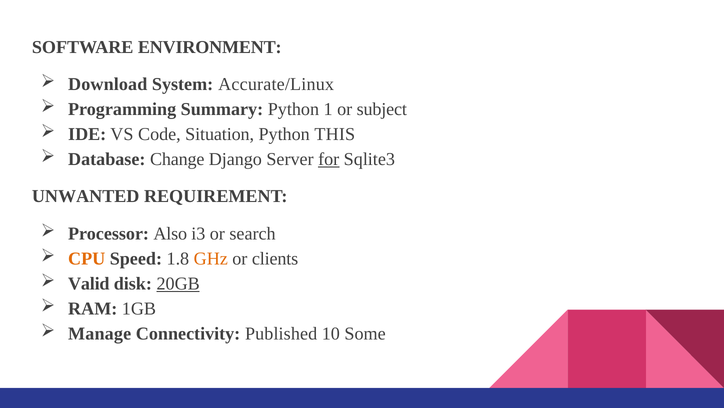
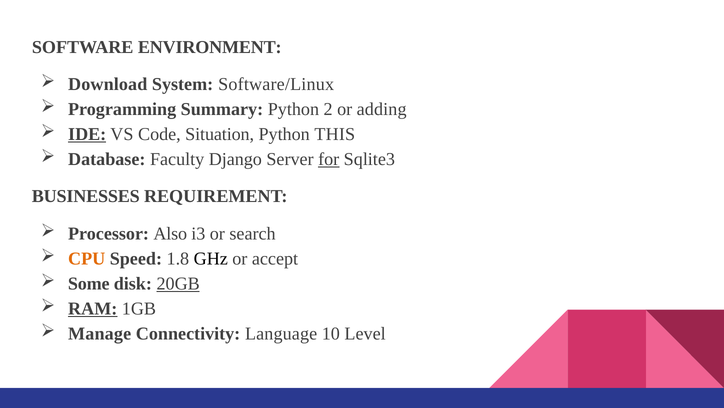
Accurate/Linux: Accurate/Linux -> Software/Linux (276, 84)
1: 1 -> 2 (328, 109)
subject: subject -> adding (382, 109)
IDE underline: none -> present (87, 134)
Change: Change -> Faculty (177, 159)
UNWANTED: UNWANTED -> BUSINESSES (86, 196)
GHz colour: orange -> black (211, 258)
clients: clients -> accept (275, 258)
Valid: Valid -> Some (89, 283)
RAM underline: none -> present (93, 308)
Published: Published -> Language (281, 333)
Some: Some -> Level (365, 333)
